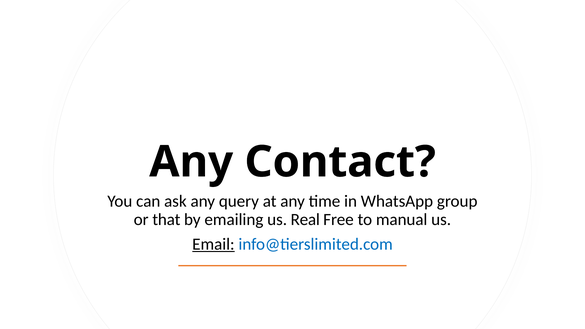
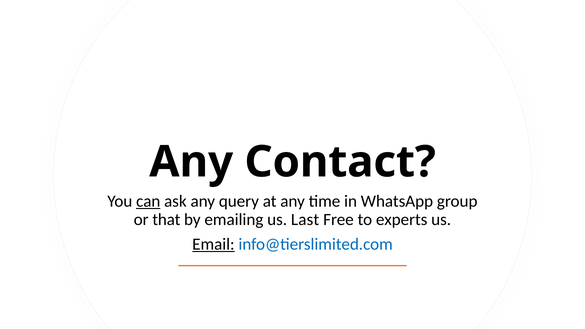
can underline: none -> present (148, 201)
Real: Real -> Last (305, 220)
manual: manual -> experts (402, 220)
